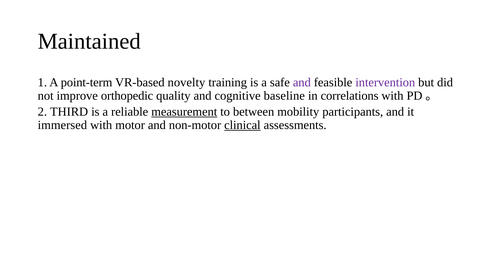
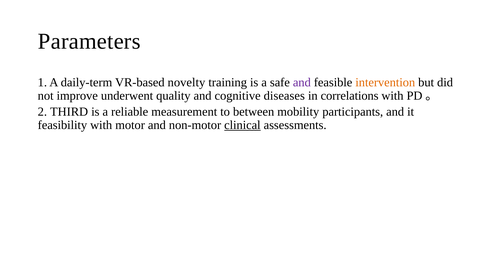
Maintained: Maintained -> Parameters (89, 42)
point-term: point-term -> daily-term (87, 83)
intervention colour: purple -> orange (385, 83)
orthopedic: orthopedic -> underwent (127, 96)
baseline: baseline -> diseases (284, 96)
measurement underline: present -> none (184, 112)
immersed: immersed -> feasibility (62, 125)
